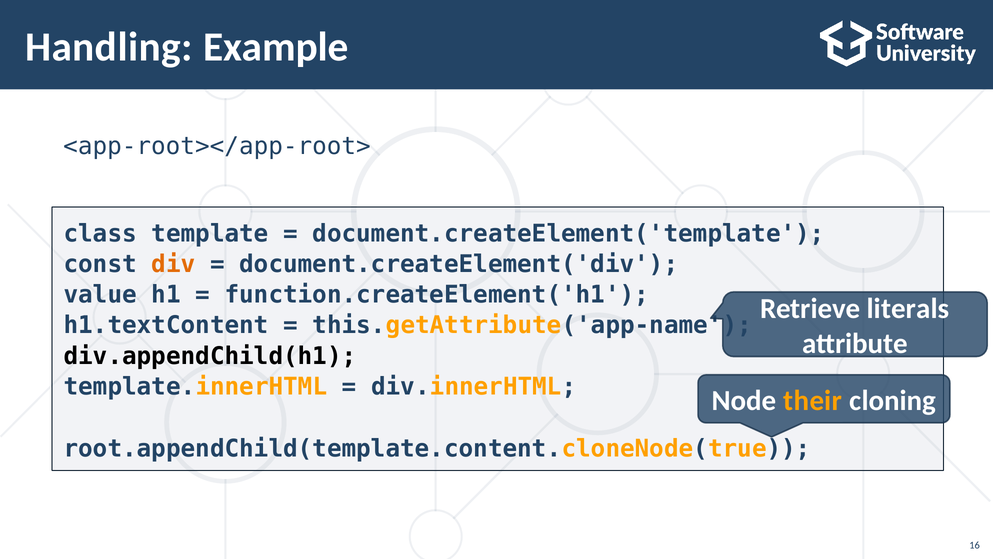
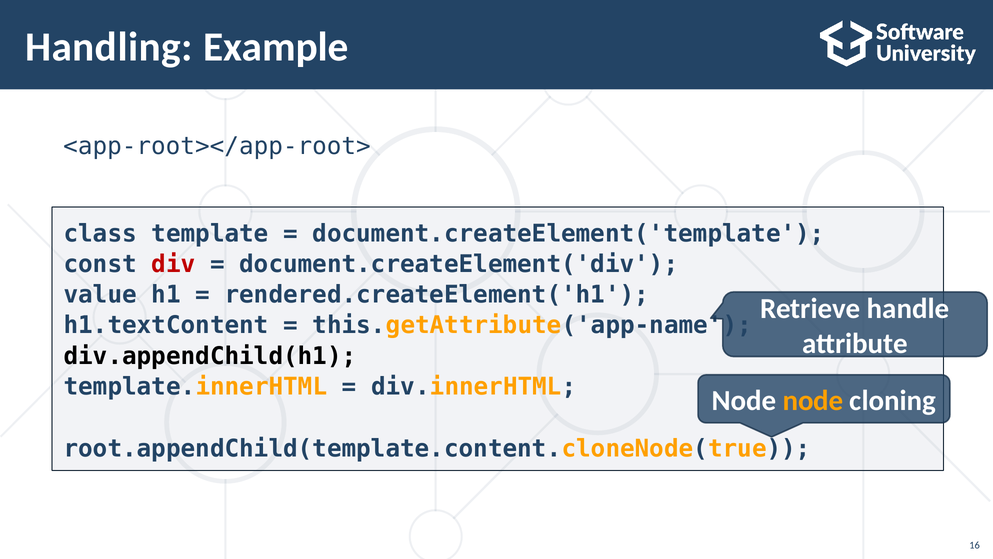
div colour: orange -> red (173, 264)
function.createElement('h1: function.createElement('h1 -> rendered.createElement('h1 (437, 295)
literals: literals -> handle (908, 309)
Node their: their -> node (813, 401)
